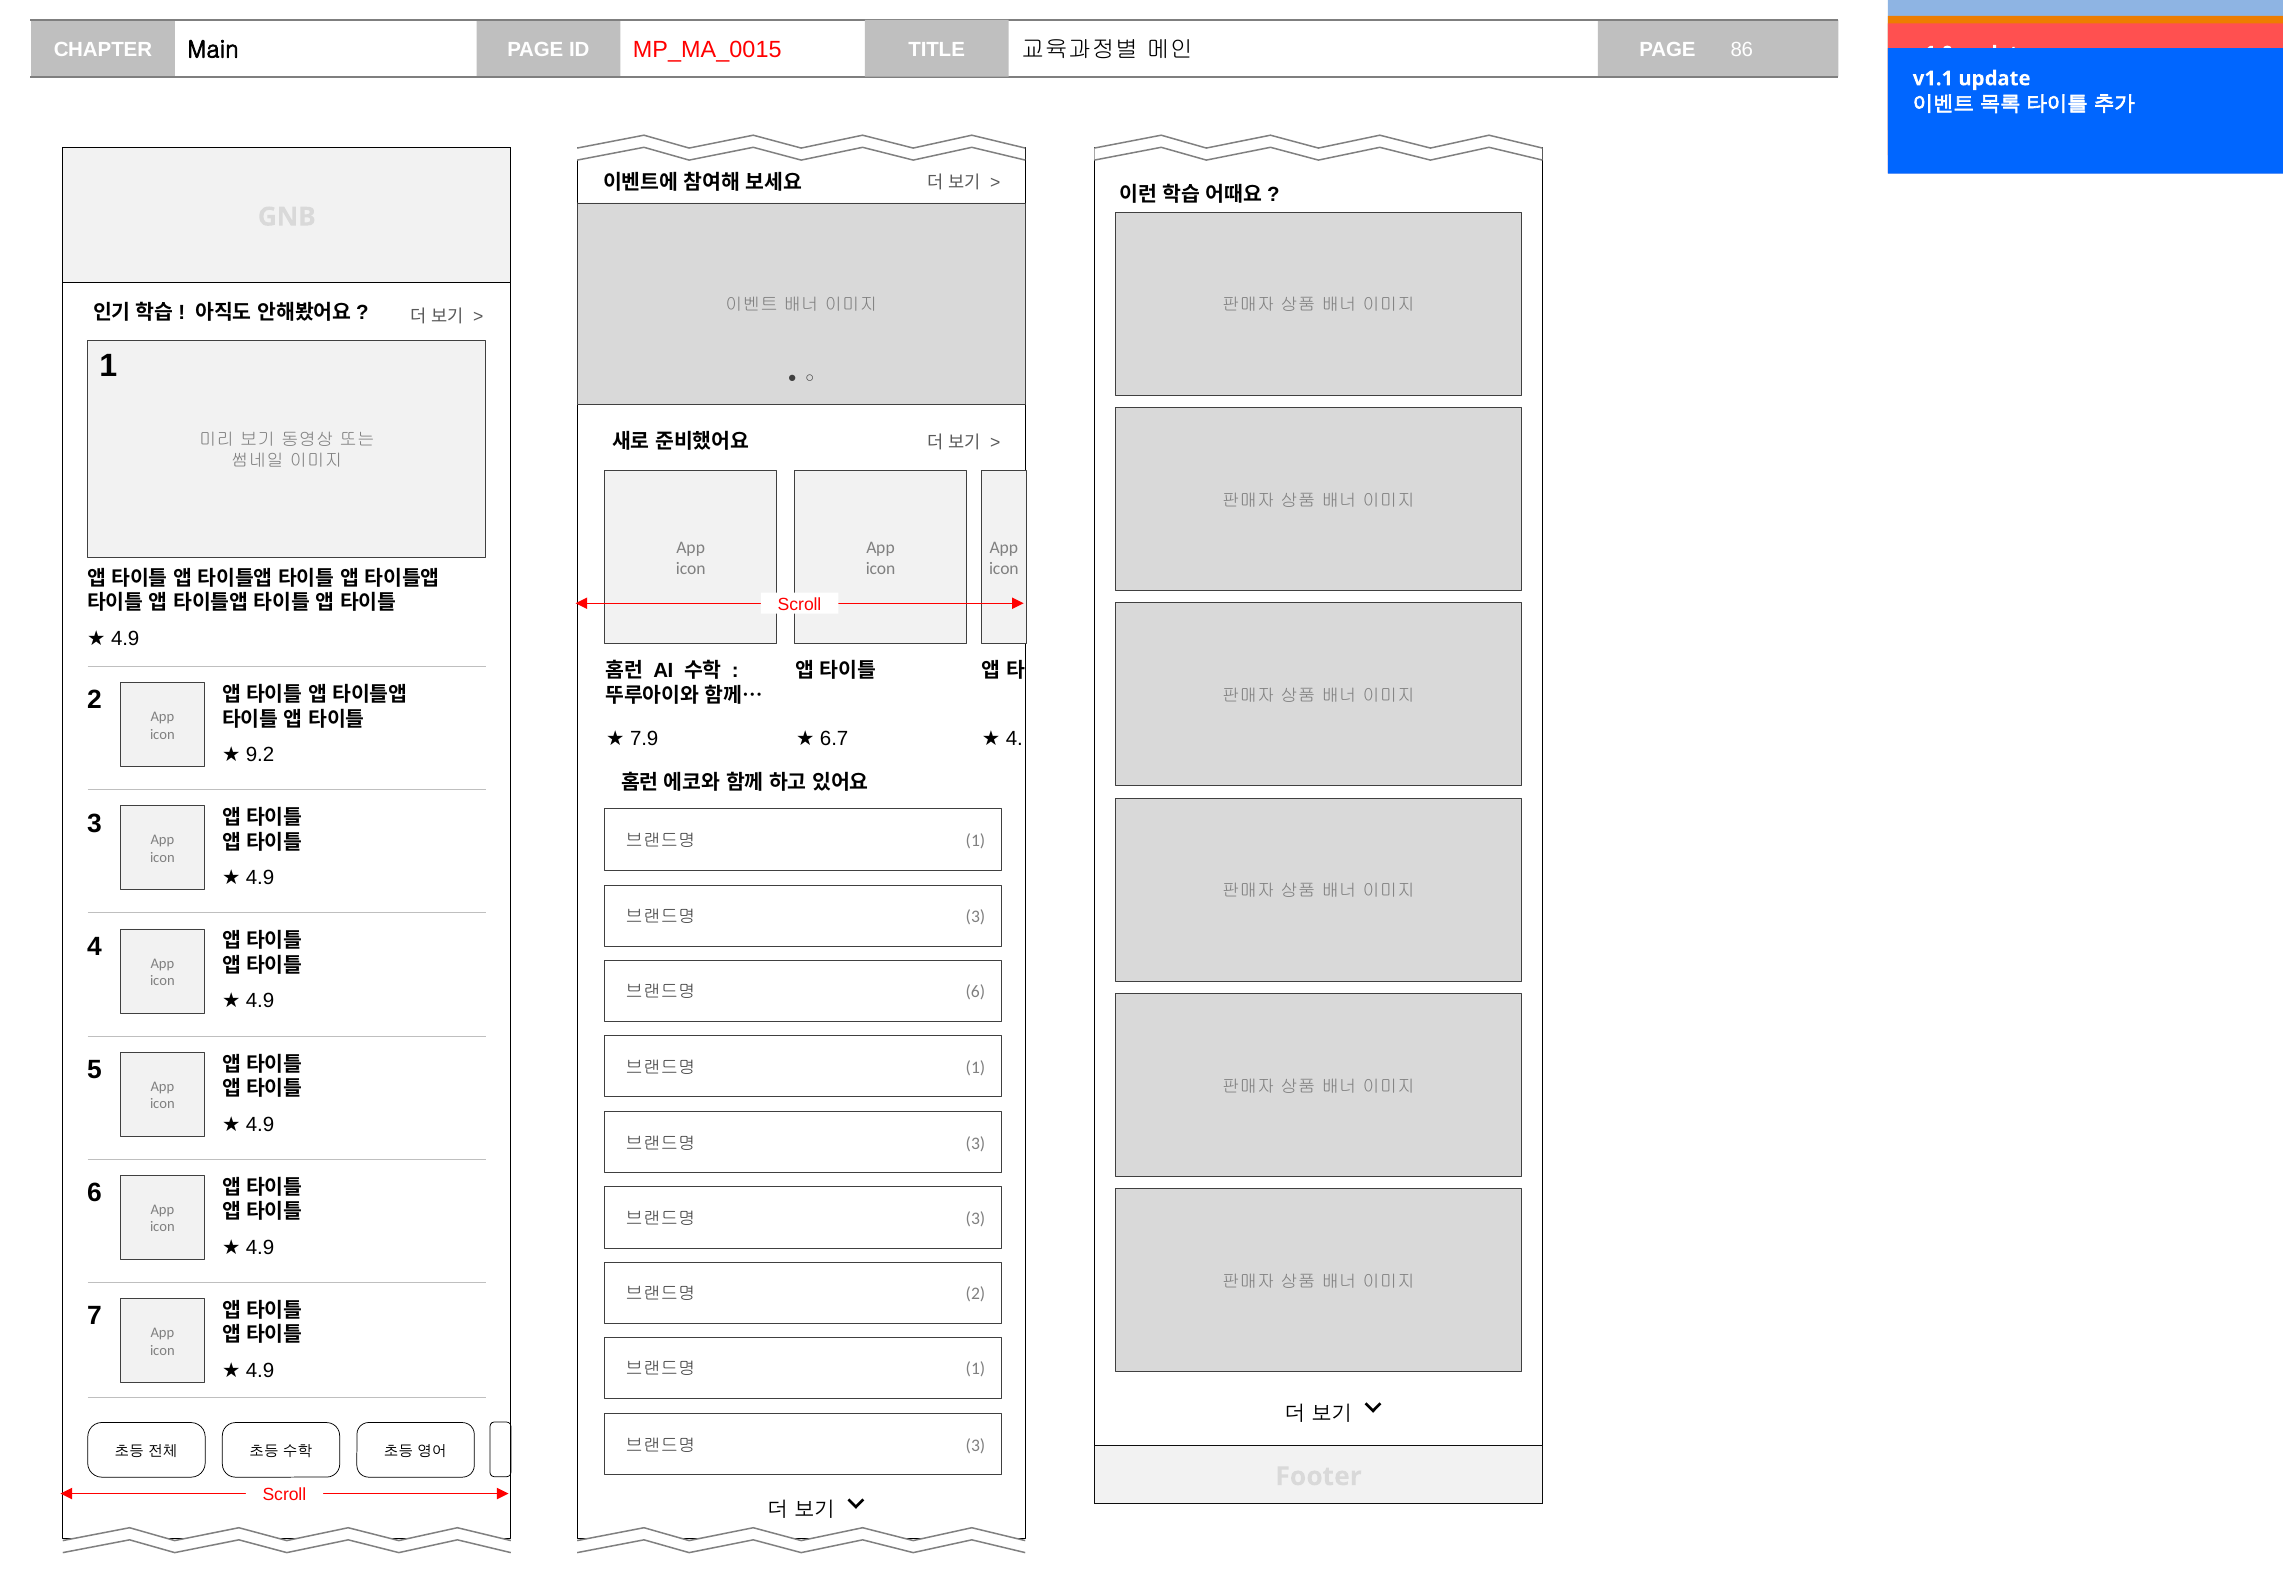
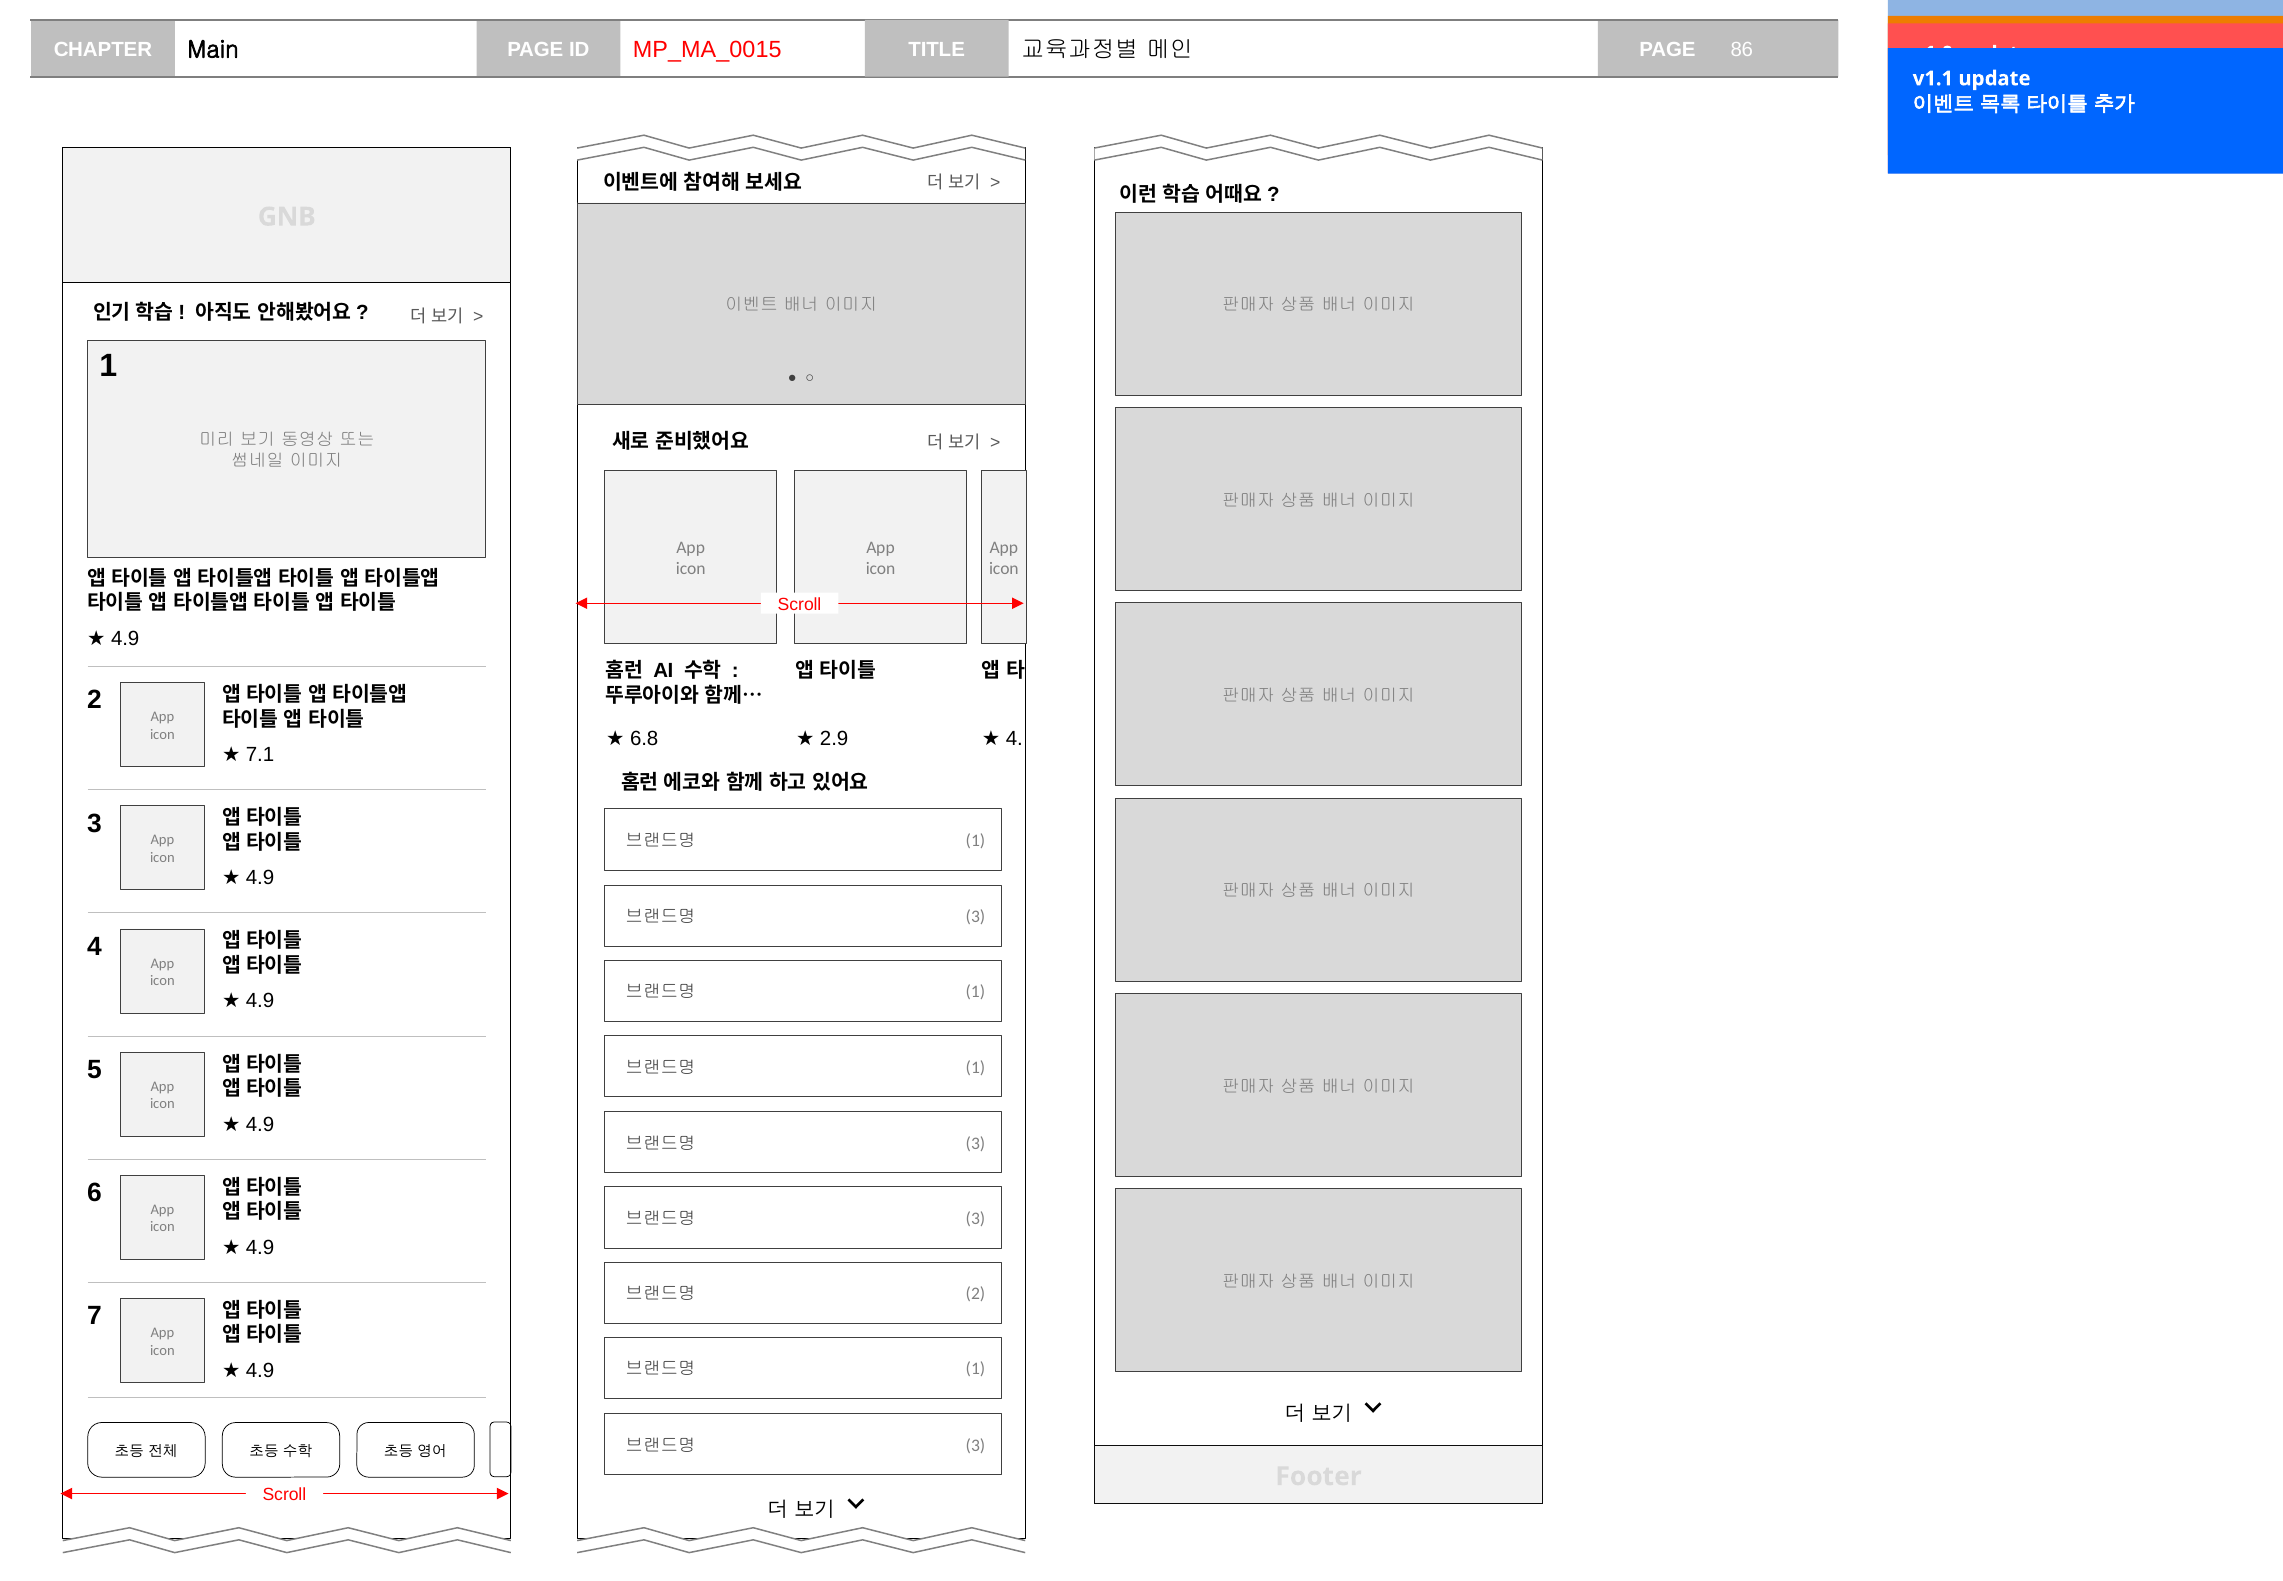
7.9: 7.9 -> 6.8 (644, 738)
6.7: 6.7 -> 2.9 (834, 738)
9.2: 9.2 -> 7.1 (260, 755)
6: 6 -> 1 (975, 992)
